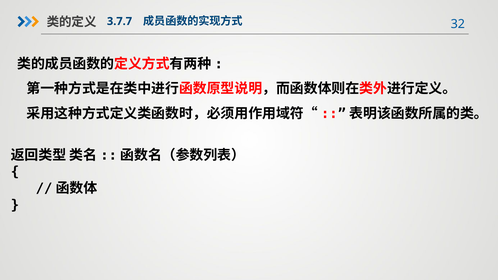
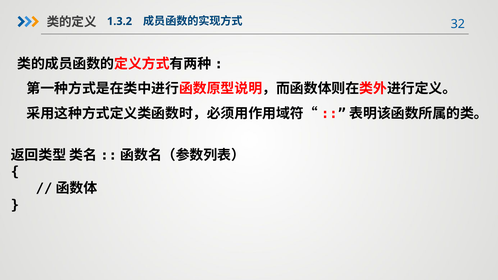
3.7.7: 3.7.7 -> 1.3.2 (119, 21)
